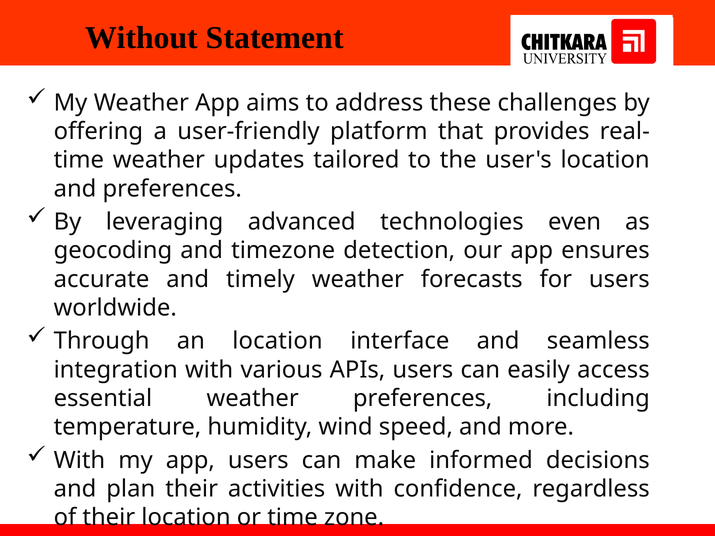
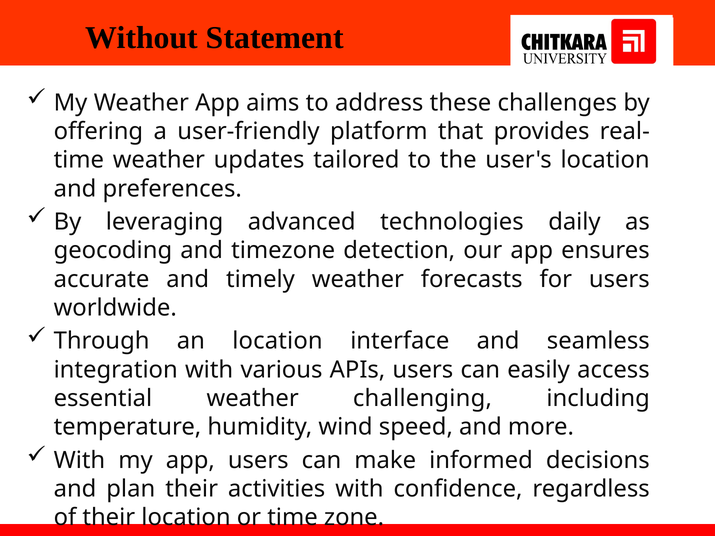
even: even -> daily (574, 222)
weather preferences: preferences -> challenging (422, 398)
